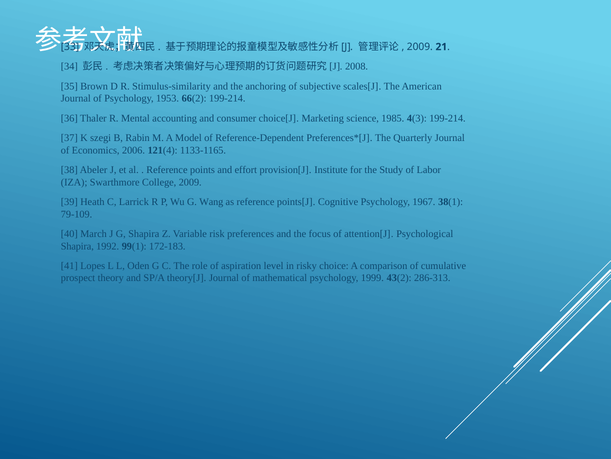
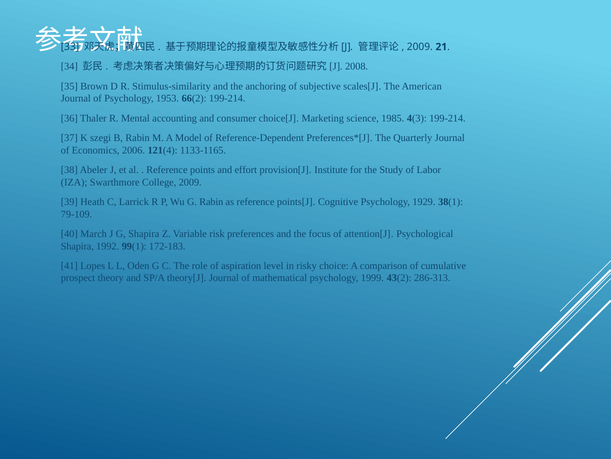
G Wang: Wang -> Rabin (211, 202)
1967: 1967 -> 1929 (424, 202)
